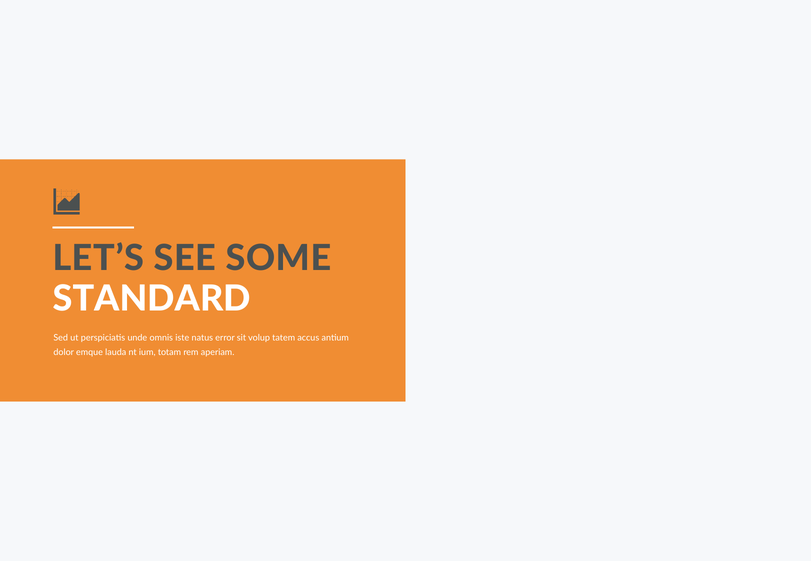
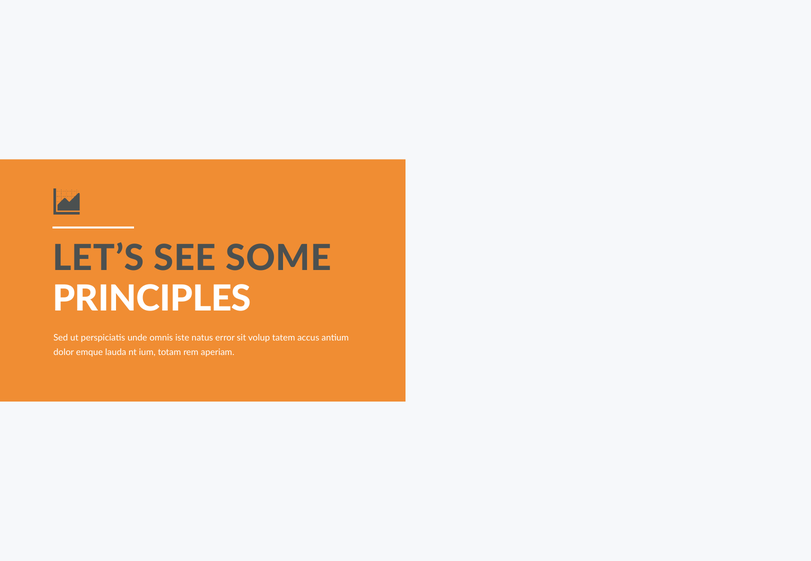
STANDARD: STANDARD -> PRINCIPLES (152, 299)
